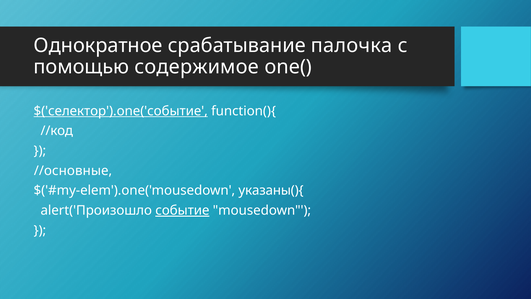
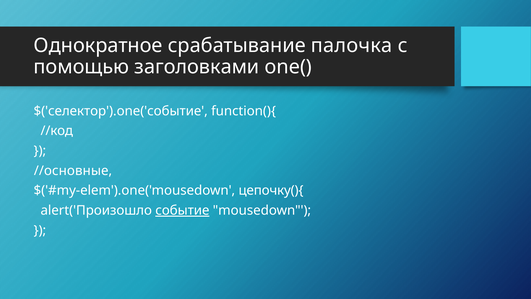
содержимое: содержимое -> заголовками (197, 67)
$('селектор').one('событие underline: present -> none (121, 111)
указаны(){: указаны(){ -> цепочку(){ (271, 190)
